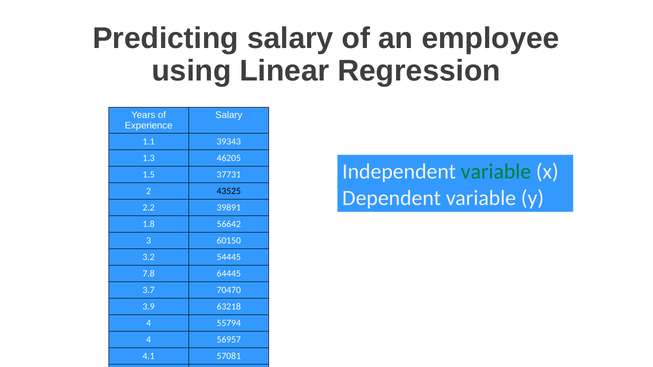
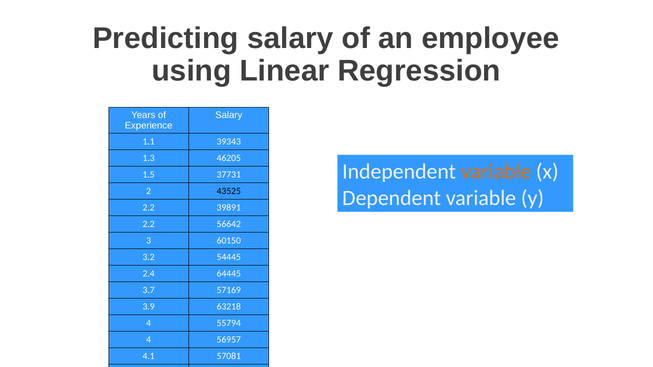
variable colour: green -> orange (496, 172)
1.8: 1.8 -> 2.2 (149, 224)
7.8: 7.8 -> 2.4 (149, 274)
70470: 70470 -> 57169 (229, 290)
